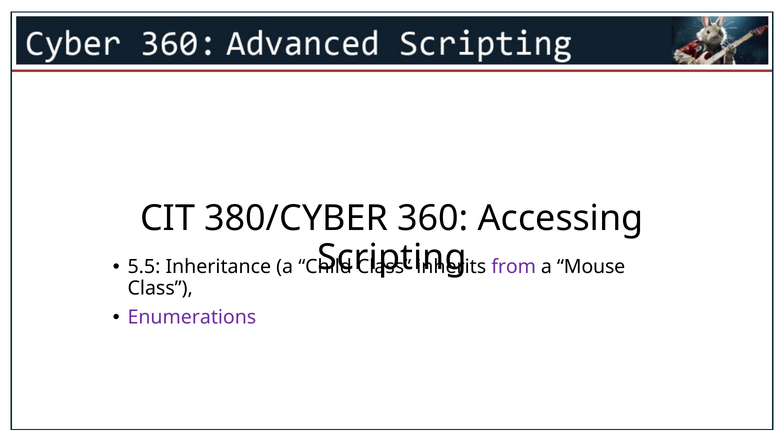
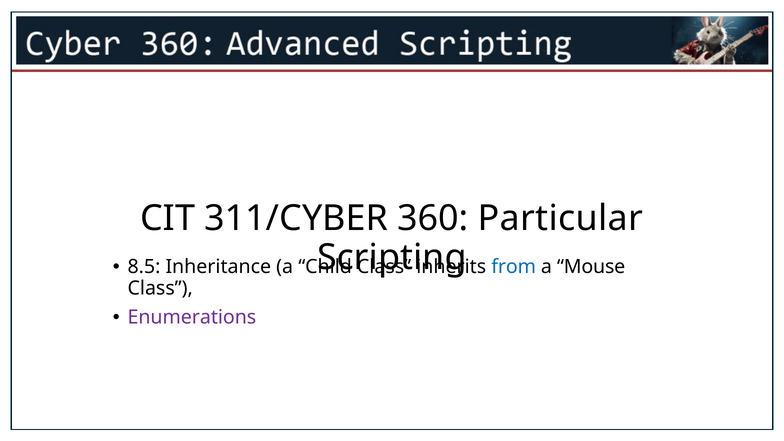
380/CYBER: 380/CYBER -> 311/CYBER (296, 218)
Accessing: Accessing -> Particular (561, 218)
5.5: 5.5 -> 8.5 (144, 267)
from colour: purple -> blue (514, 267)
